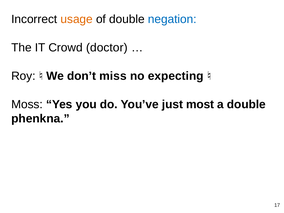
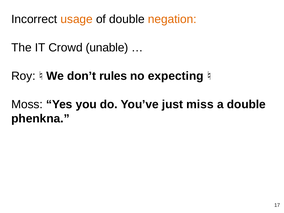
negation colour: blue -> orange (172, 19)
doctor: doctor -> unable (107, 48)
miss: miss -> rules (113, 76)
most: most -> miss (200, 104)
